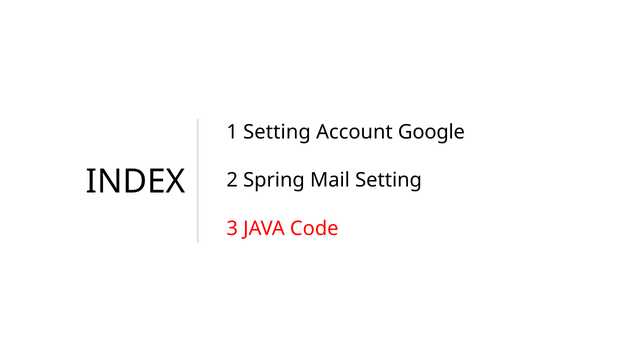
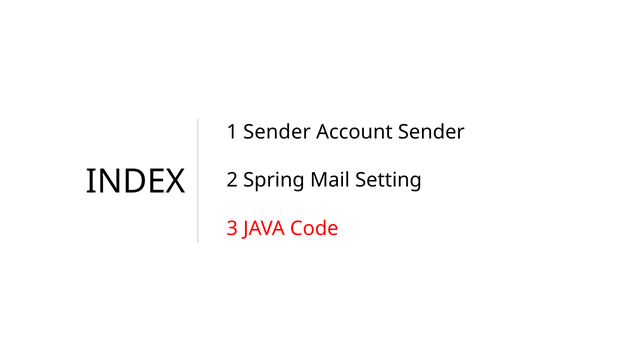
1 Setting: Setting -> Sender (277, 132)
Account Google: Google -> Sender (431, 132)
